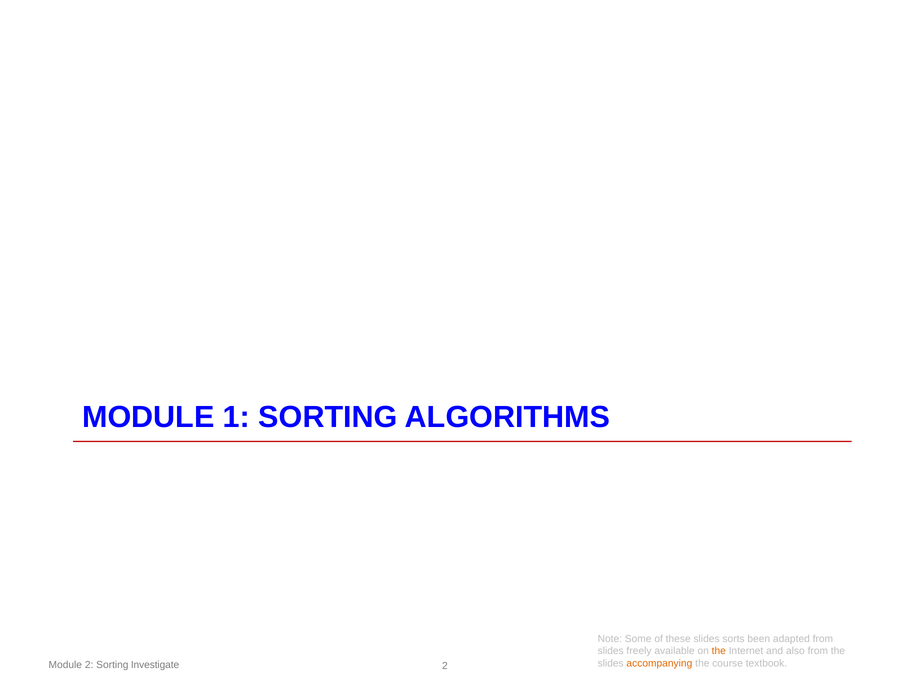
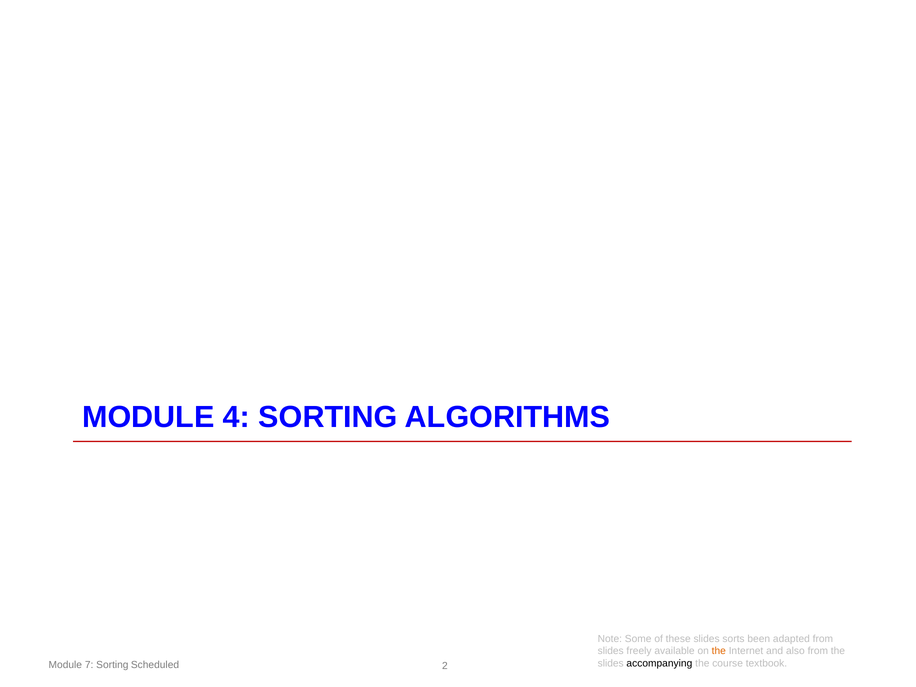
1: 1 -> 4 (236, 417)
accompanying colour: orange -> black (659, 663)
Module 2: 2 -> 7 (89, 665)
Investigate: Investigate -> Scheduled (155, 665)
